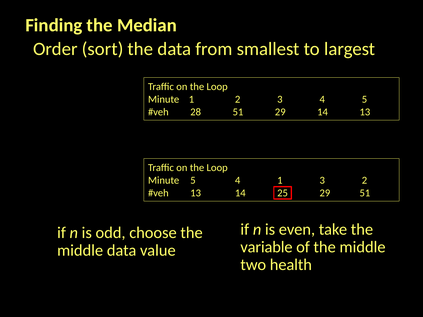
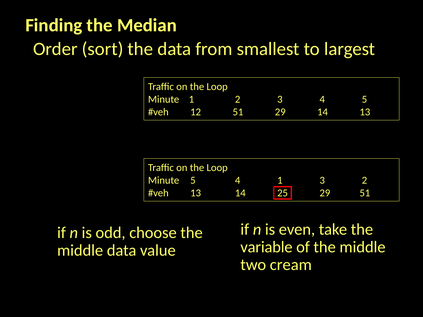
28: 28 -> 12 (196, 112)
health: health -> cream (291, 265)
